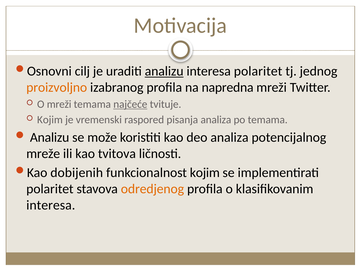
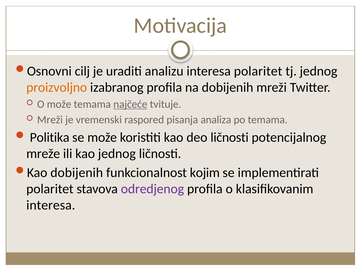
analizu underline: present -> none (164, 71)
na napredna: napredna -> dobijenih (228, 87)
O mreži: mreži -> može (59, 104)
Kojim: Kojim -> Mreži (50, 120)
Analizu: Analizu -> Politika (50, 137)
deo analiza: analiza -> ličnosti (230, 137)
kao tvitova: tvitova -> jednog (117, 154)
odredjenog colour: orange -> purple (152, 189)
